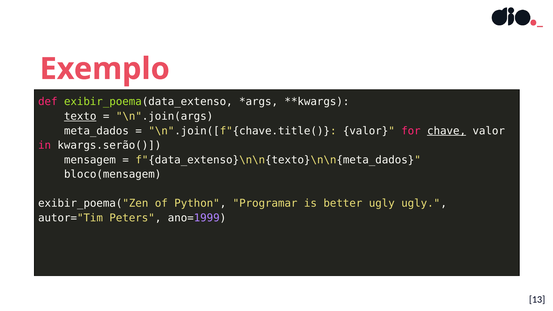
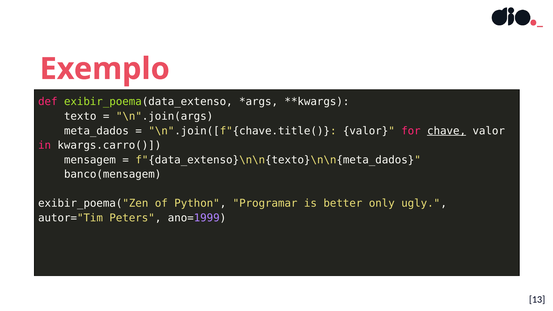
texto underline: present -> none (80, 116)
kwargs.serão(: kwargs.serão( -> kwargs.carro( (109, 145)
bloco(mensagem: bloco(mensagem -> banco(mensagem (113, 174)
better ugly: ugly -> only (382, 203)
